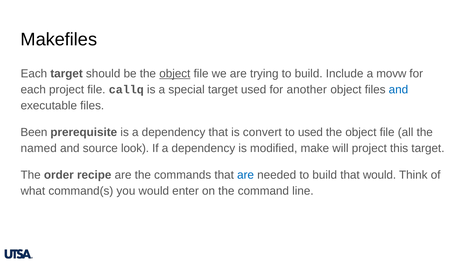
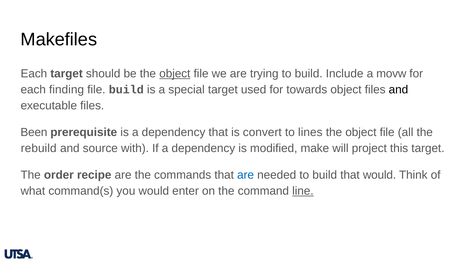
each project: project -> finding (67, 90)
file callq: callq -> build (126, 90)
another: another -> towards (307, 90)
and colour: blue -> black (398, 90)
to used: used -> lines (310, 132)
named: named -> rebuild (39, 148)
look: look -> with (135, 148)
line underline: none -> present (303, 191)
